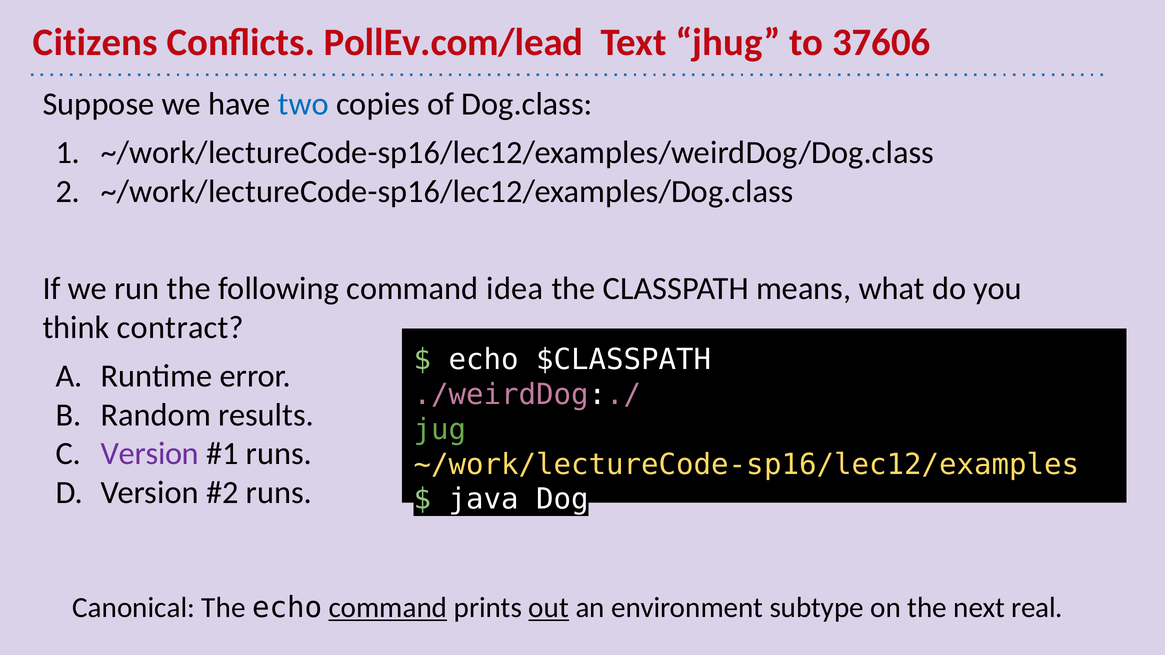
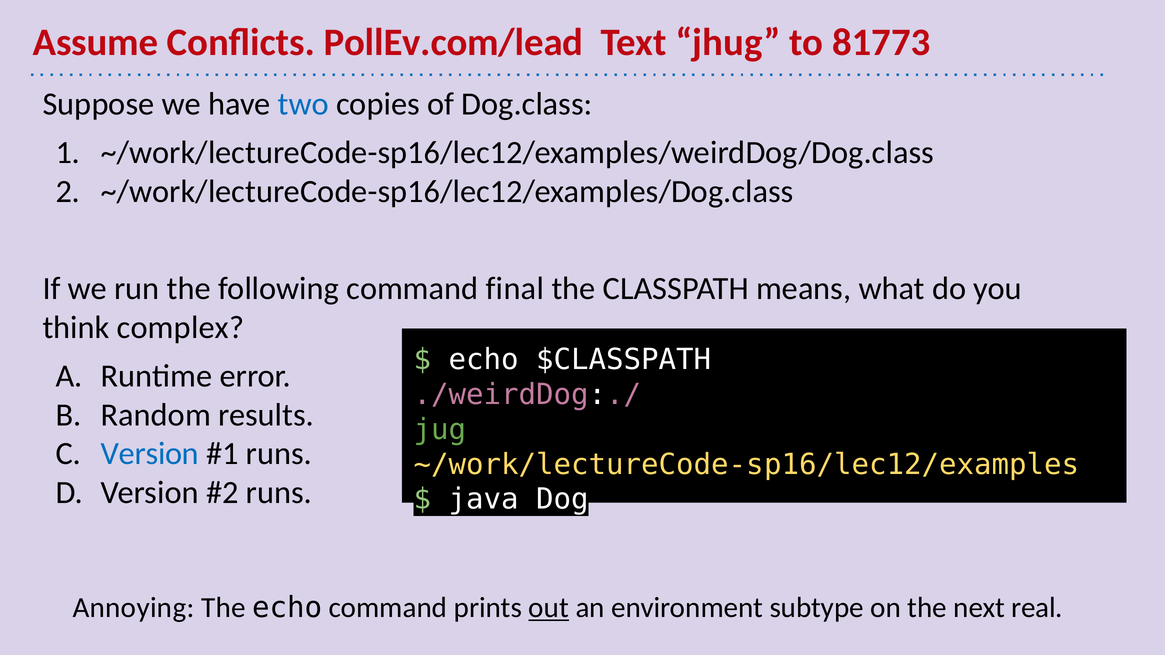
Citizens: Citizens -> Assume (95, 43)
37606: 37606 -> 81773 (881, 43)
idea: idea -> final (515, 289)
contract: contract -> complex (180, 328)
Version colour: purple -> blue (150, 454)
Canonical: Canonical -> Annoying (133, 608)
command underline: present -> none (388, 608)
